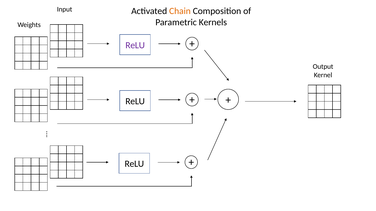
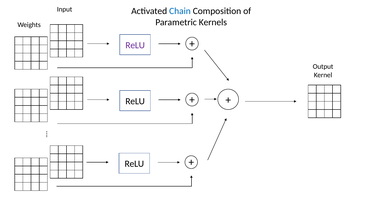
Chain colour: orange -> blue (180, 11)
